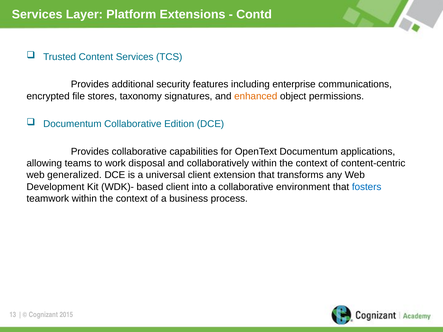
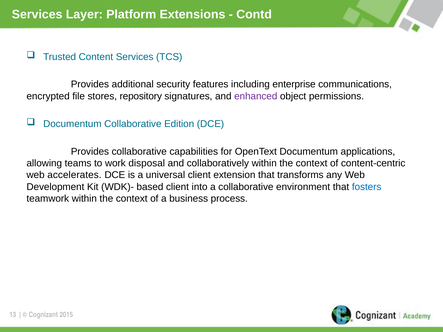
taxonomy: taxonomy -> repository (141, 96)
enhanced colour: orange -> purple (256, 96)
generalized: generalized -> accelerates (74, 175)
